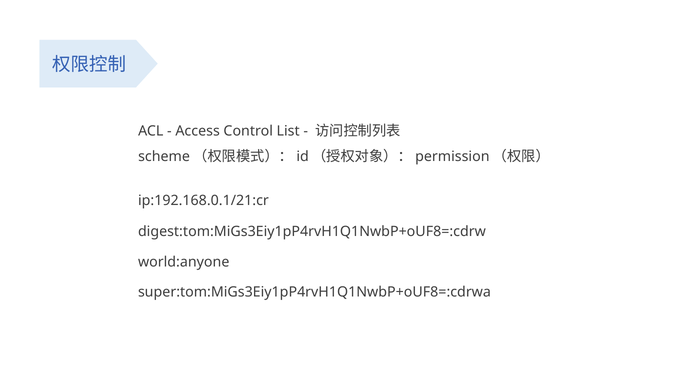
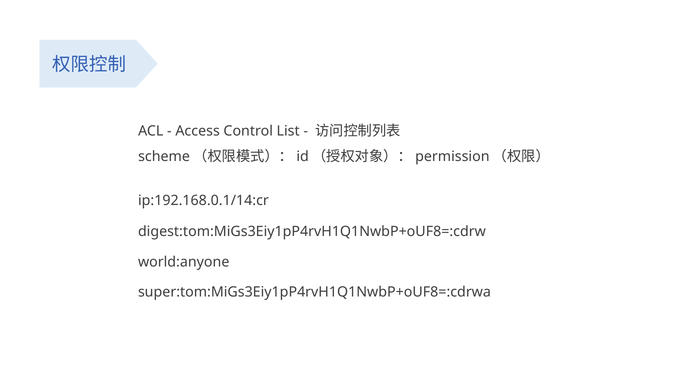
ip:192.168.0.1/21:cr: ip:192.168.0.1/21:cr -> ip:192.168.0.1/14:cr (203, 200)
